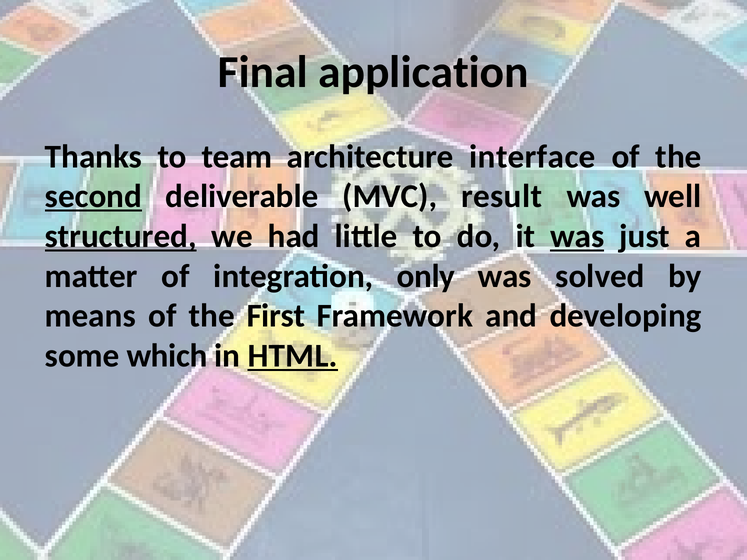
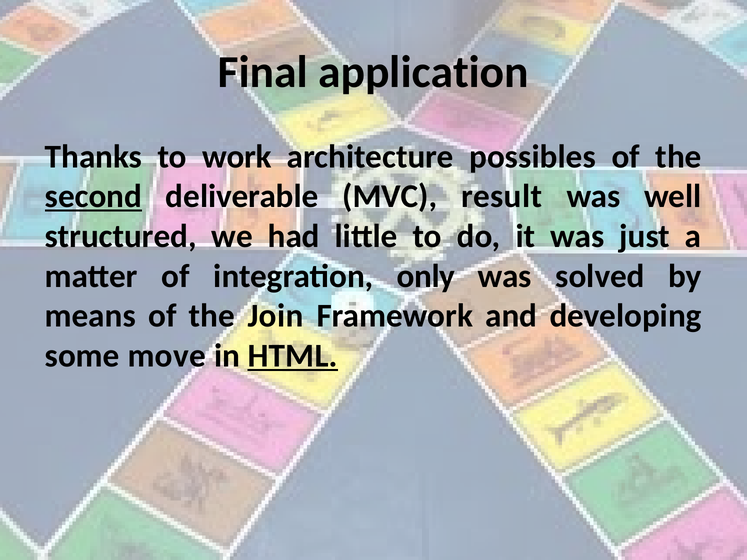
team: team -> work (237, 157)
interface: interface -> possibles (533, 157)
structured underline: present -> none (121, 236)
was underline: present -> none (577, 236)
First: First -> Join (276, 316)
which: which -> move (167, 356)
